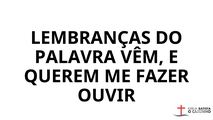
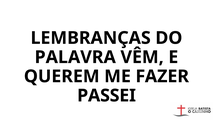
OUVIR: OUVIR -> PASSEI (107, 95)
